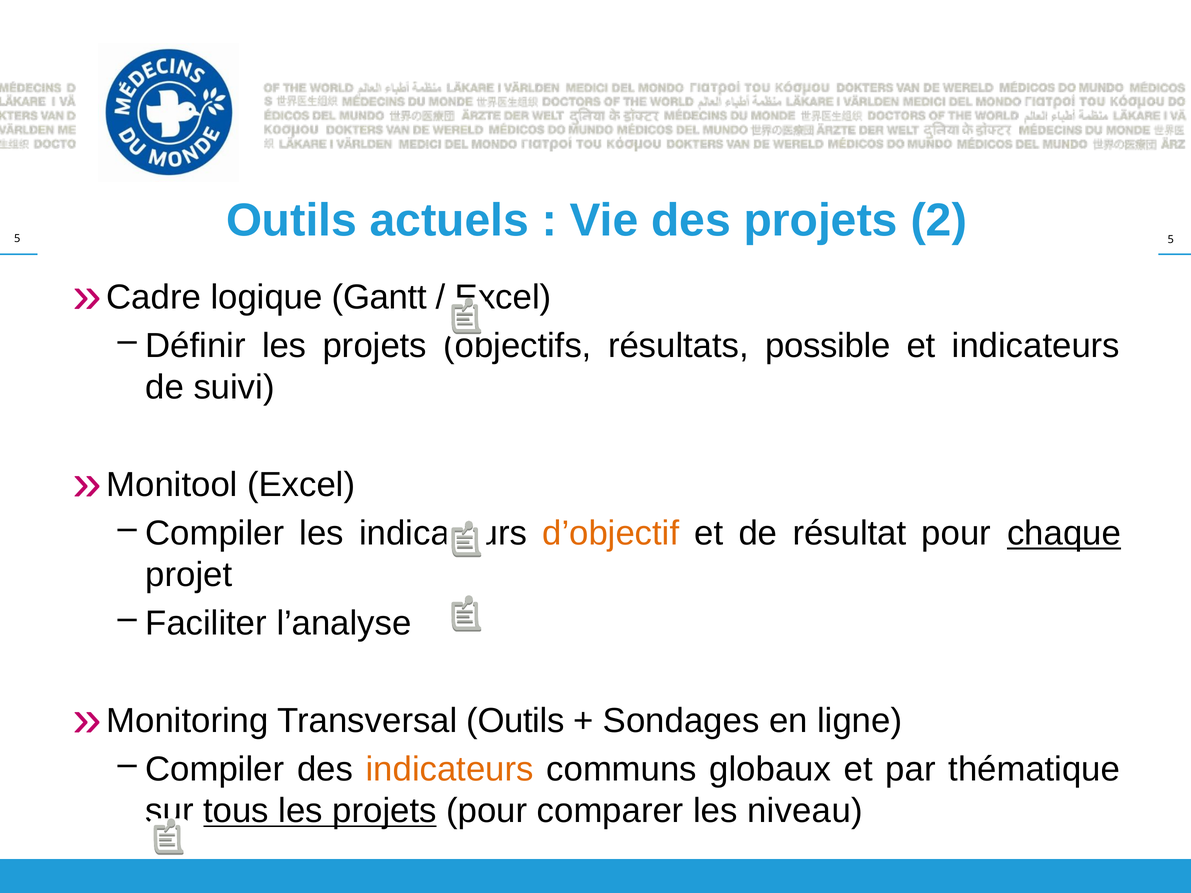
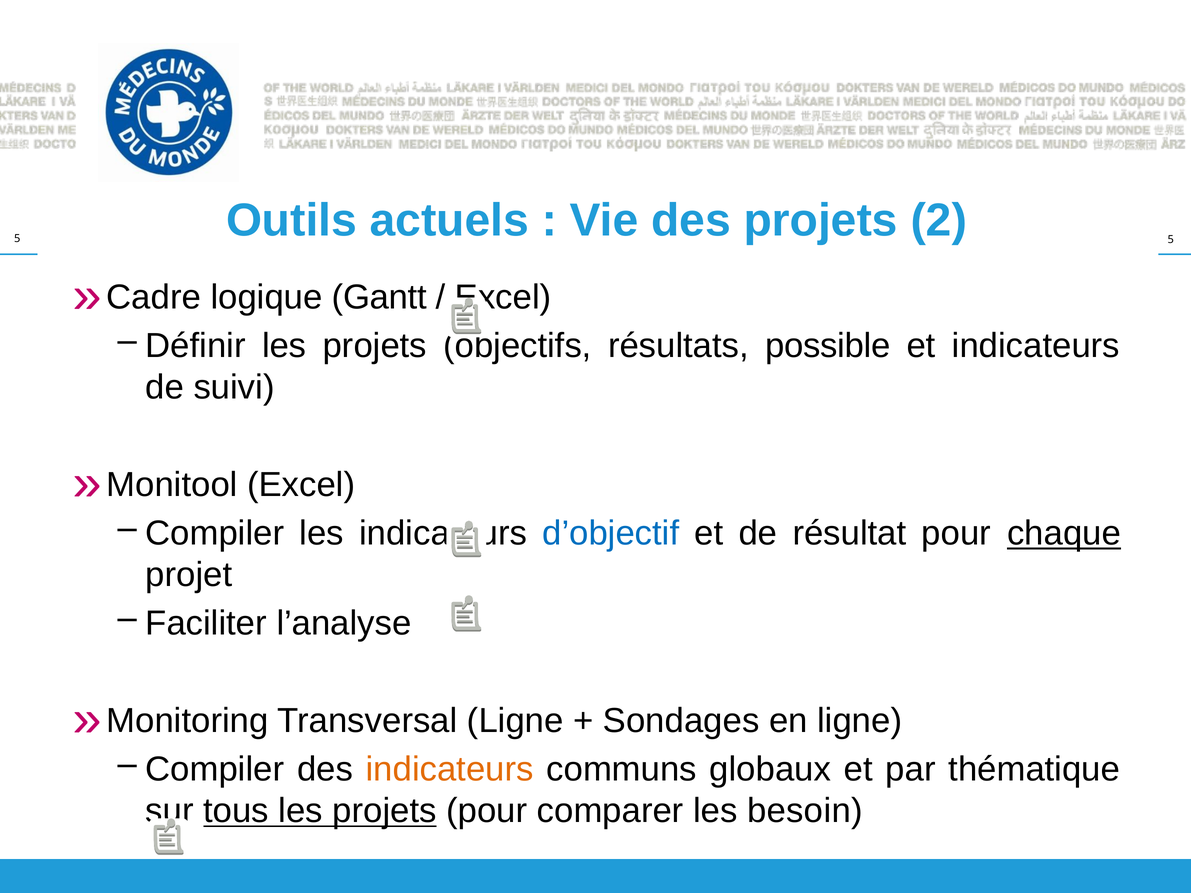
d’objectif colour: orange -> blue (611, 533)
Transversal Outils: Outils -> Ligne (515, 721)
niveau: niveau -> besoin (805, 811)
